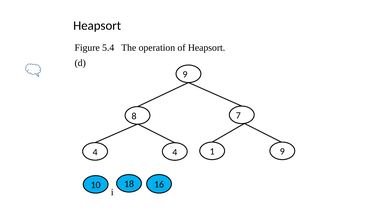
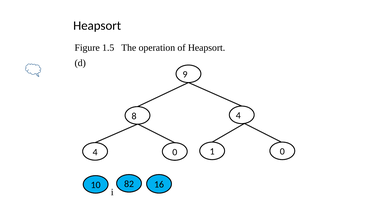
5.4: 5.4 -> 1.5 (108, 48)
8 7: 7 -> 4 (238, 116)
4 4: 4 -> 0 (175, 152)
1 9: 9 -> 0 (282, 152)
18: 18 -> 82 (129, 184)
